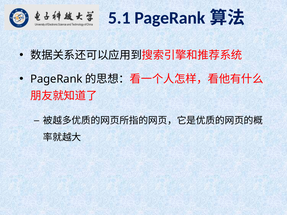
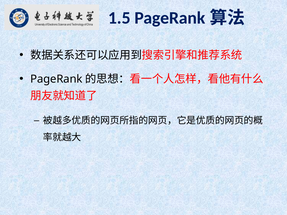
5.1: 5.1 -> 1.5 (119, 18)
